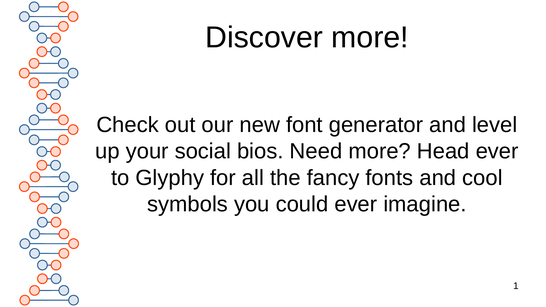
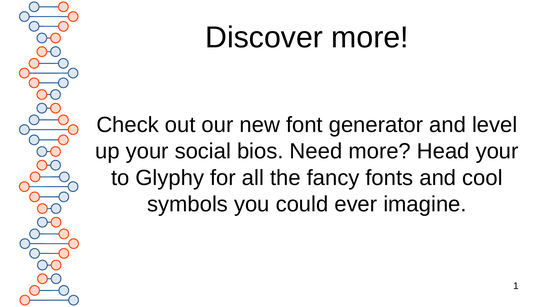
Head ever: ever -> your (497, 151)
